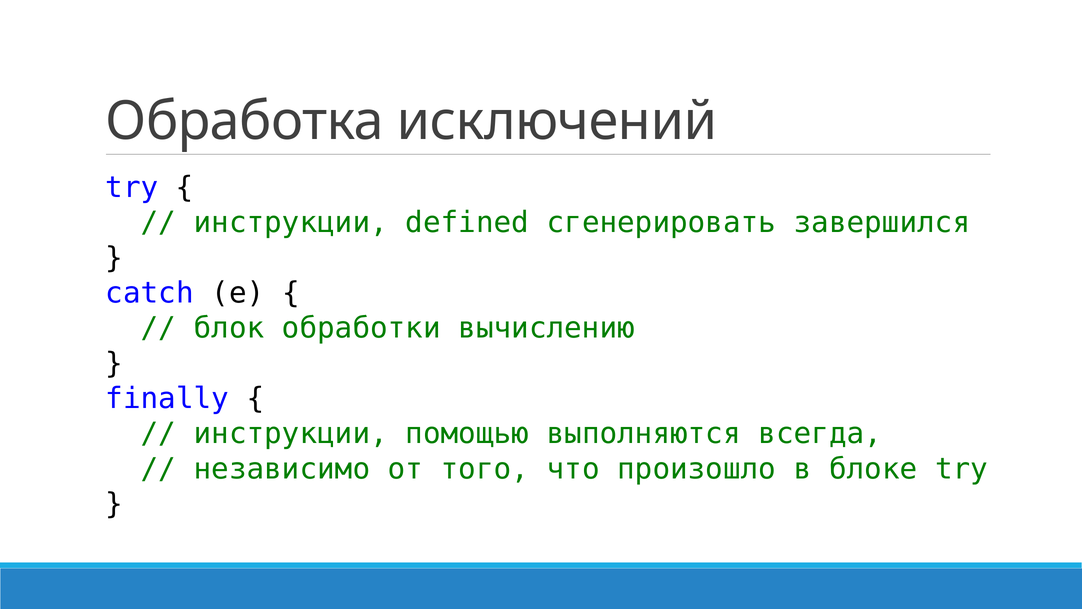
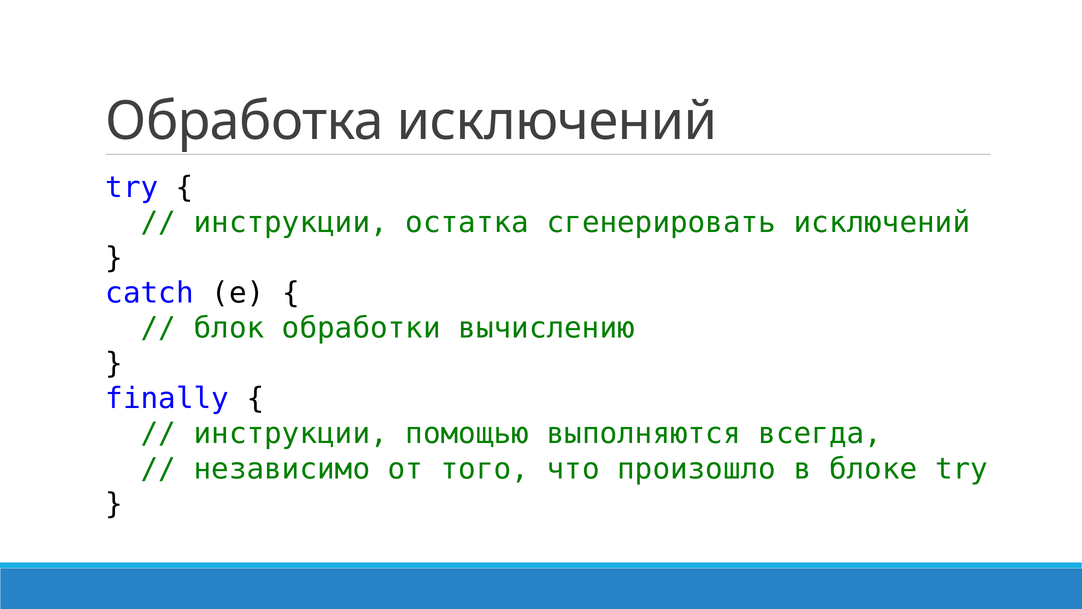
defined: defined -> остатка (467, 223)
сгенерировать завершился: завершился -> исключений (882, 223)
